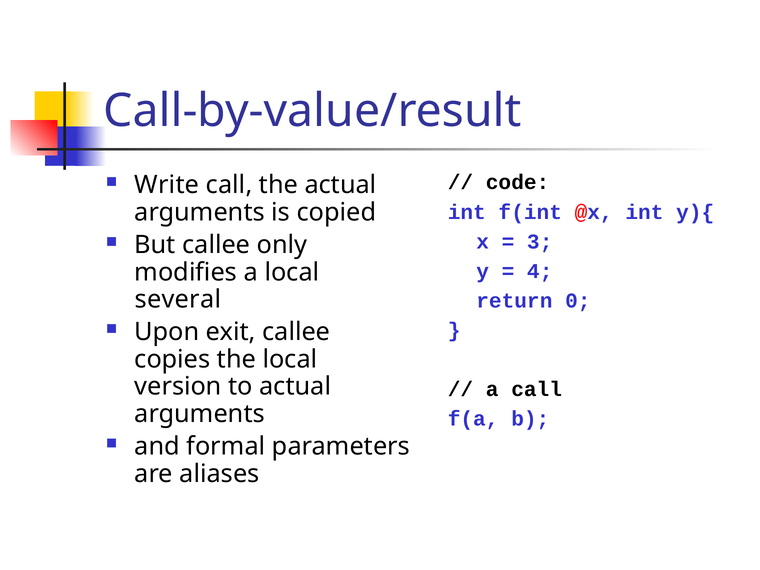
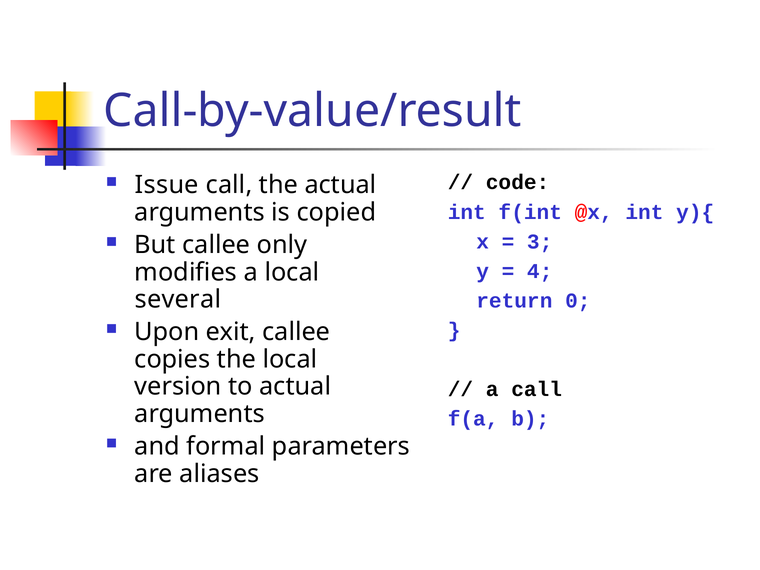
Write: Write -> Issue (167, 185)
